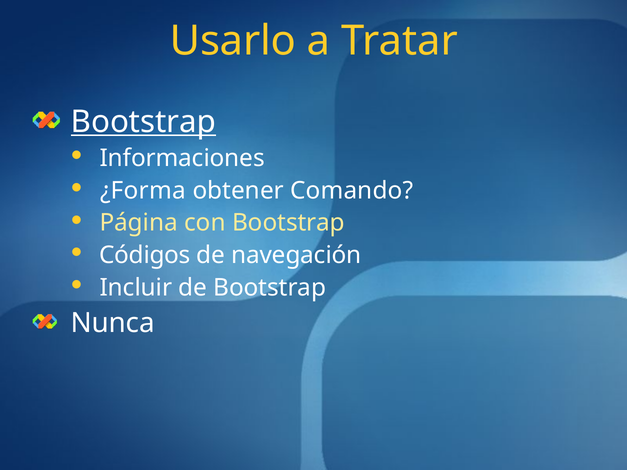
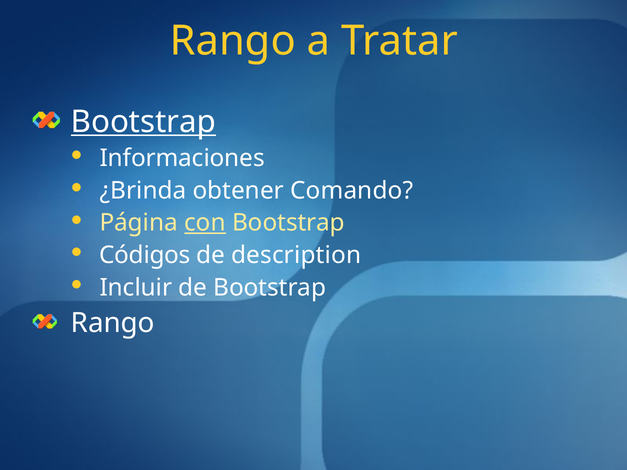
Usarlo: Usarlo -> Rango (233, 41)
¿Forma: ¿Forma -> ¿Brinda (143, 191)
con underline: none -> present (205, 223)
navegación: navegación -> description (296, 255)
Nunca: Nunca -> Rango (113, 323)
